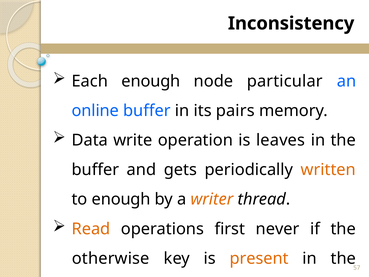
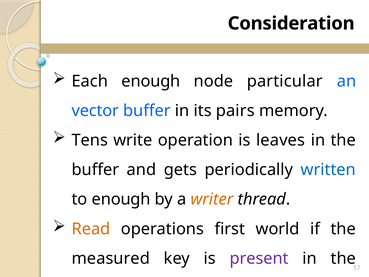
Inconsistency: Inconsistency -> Consideration (291, 23)
online: online -> vector (95, 111)
Data: Data -> Tens (90, 140)
written colour: orange -> blue (328, 170)
never: never -> world (278, 229)
otherwise: otherwise -> measured (111, 258)
present colour: orange -> purple (259, 258)
